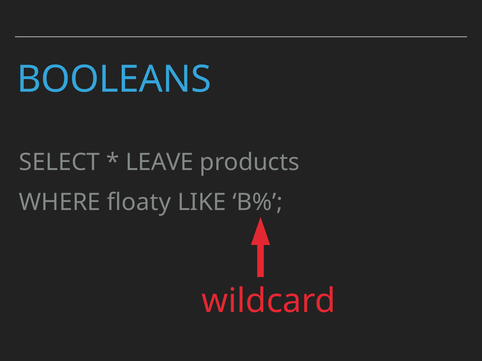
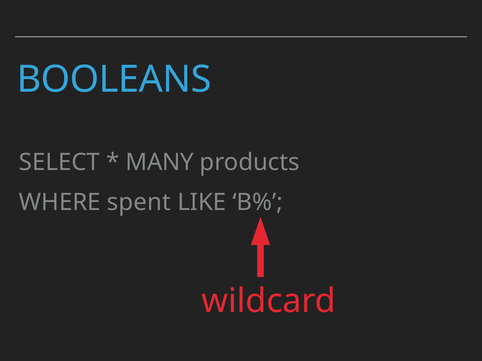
LEAVE: LEAVE -> MANY (160, 162)
floaty: floaty -> spent (139, 202)
